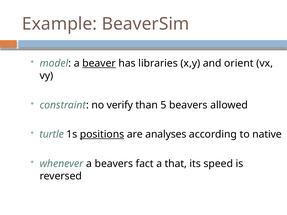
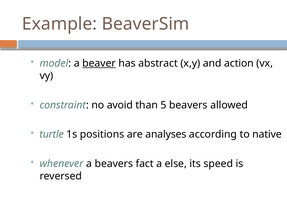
libraries: libraries -> abstract (158, 63)
orient: orient -> action (239, 63)
verify: verify -> avoid (120, 105)
positions underline: present -> none (102, 134)
that: that -> else (176, 164)
